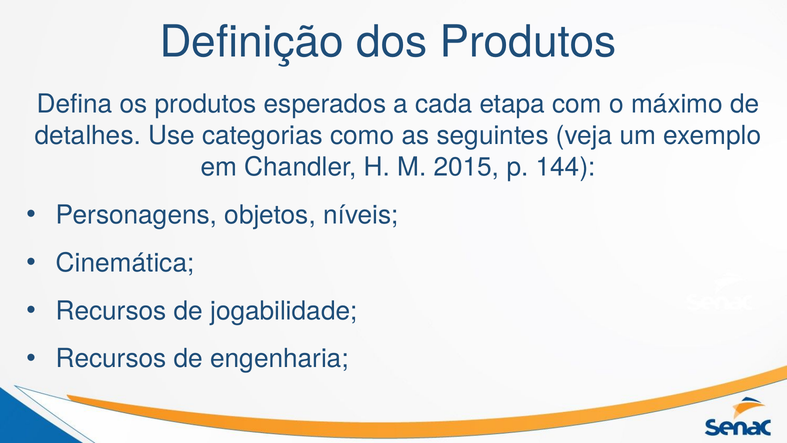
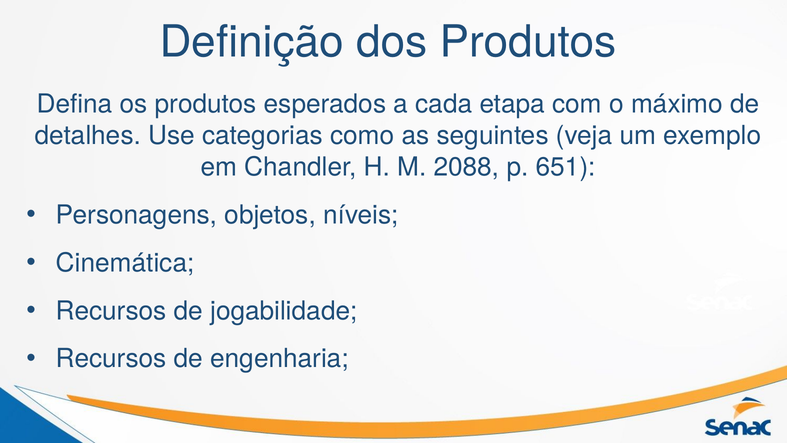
2015: 2015 -> 2088 (466, 167)
144: 144 -> 651 (566, 167)
